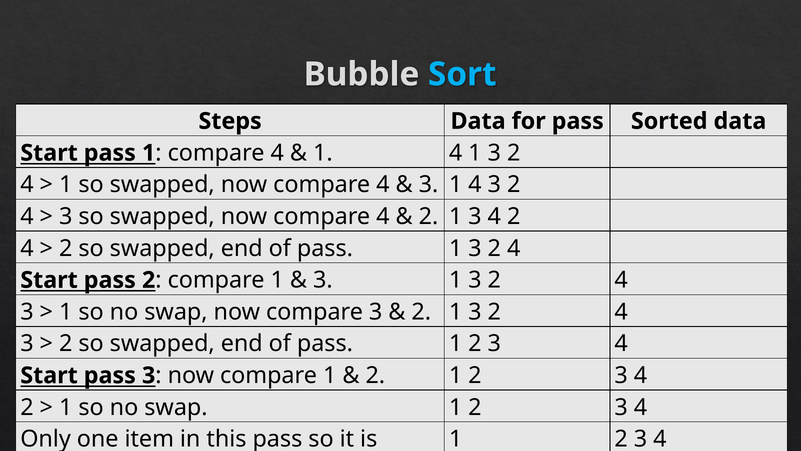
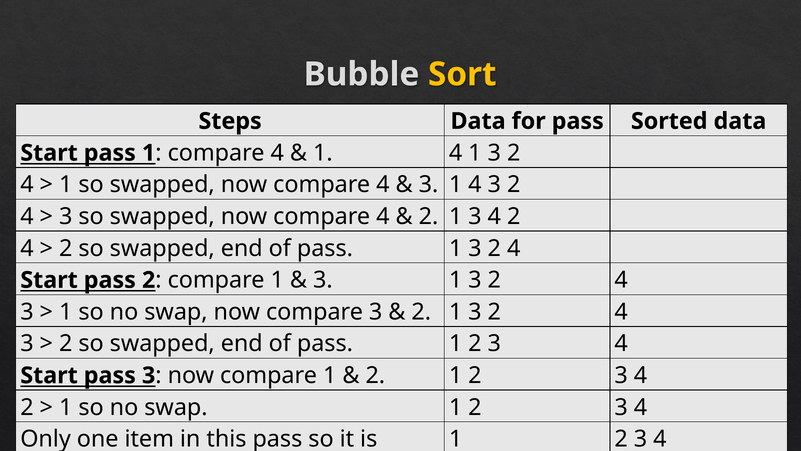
Sort colour: light blue -> yellow (462, 74)
